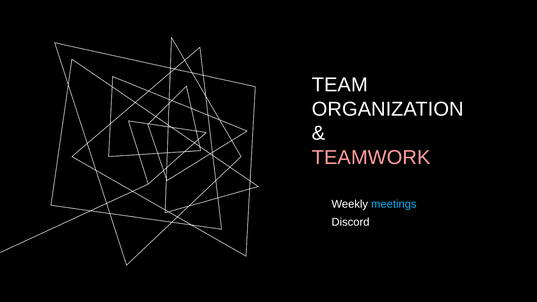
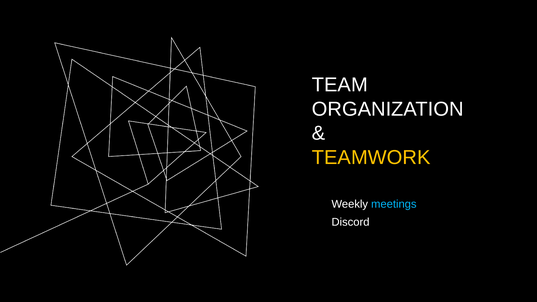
TEAMWORK colour: pink -> yellow (371, 157)
